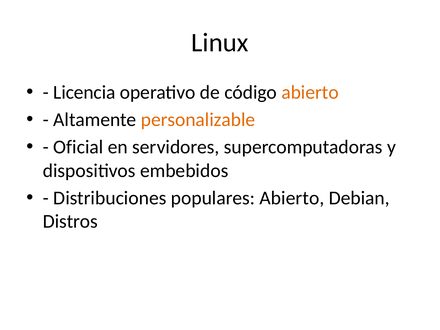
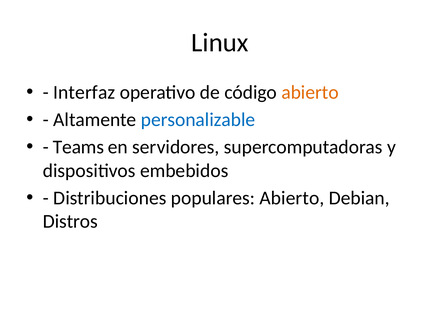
Licencia: Licencia -> Interfaz (84, 92)
personalizable colour: orange -> blue (198, 120)
Oficial: Oficial -> Teams (78, 147)
